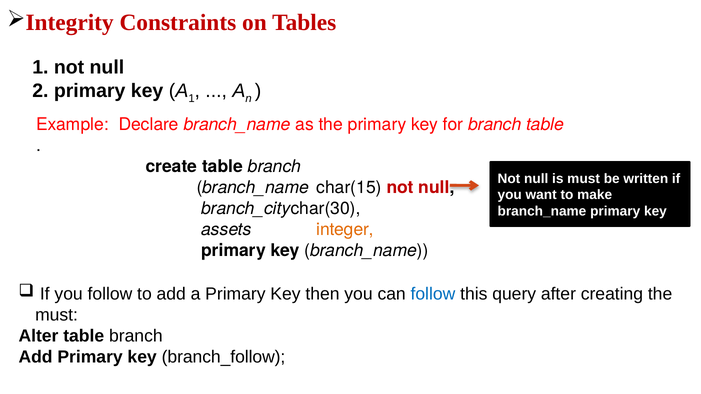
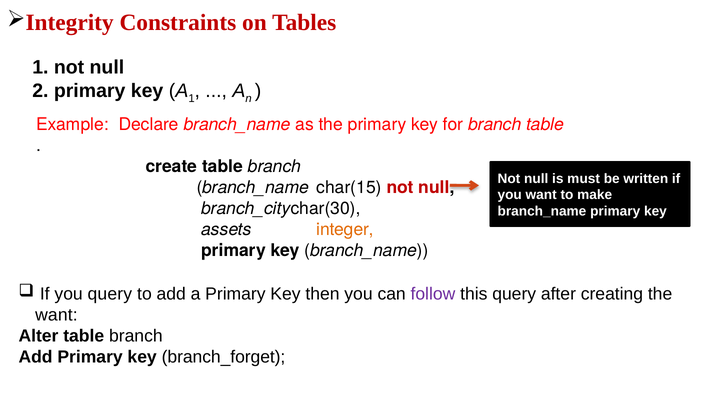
you follow: follow -> query (110, 294)
follow colour: blue -> purple (433, 294)
must: must -> want (56, 315)
branch_follow: branch_follow -> branch_forget (224, 357)
